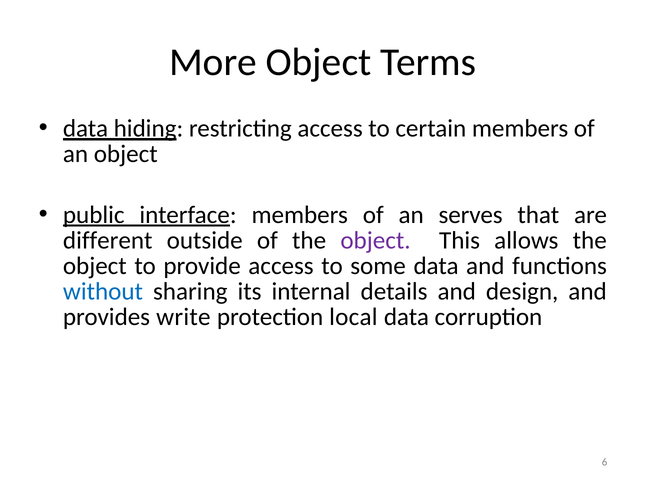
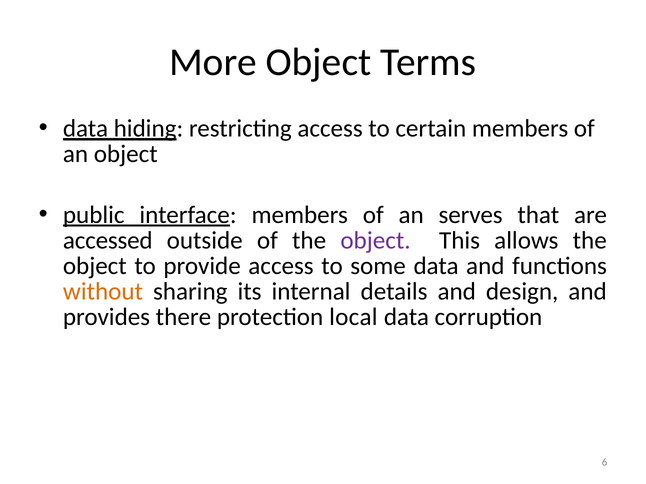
different: different -> accessed (108, 241)
without colour: blue -> orange (103, 292)
write: write -> there (183, 318)
